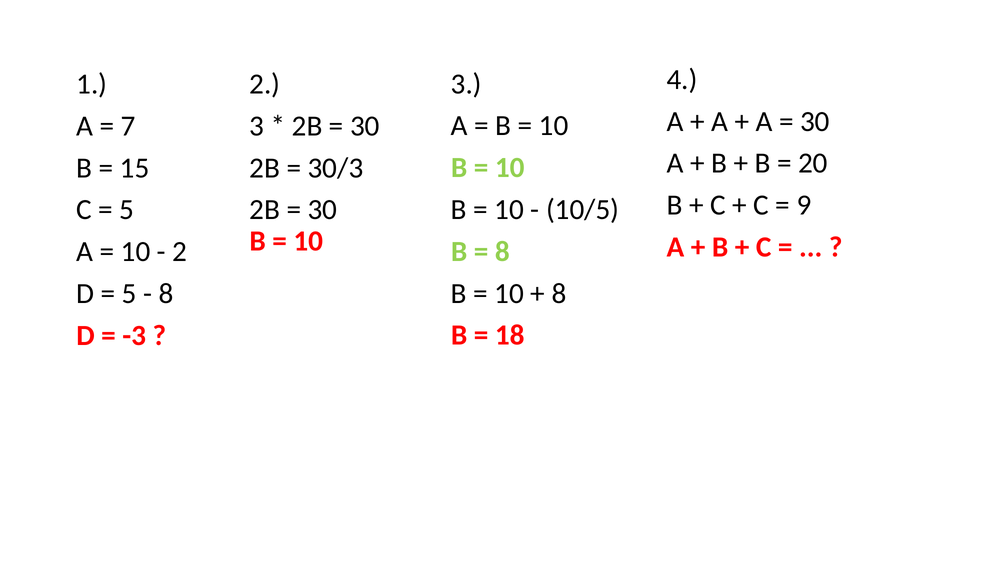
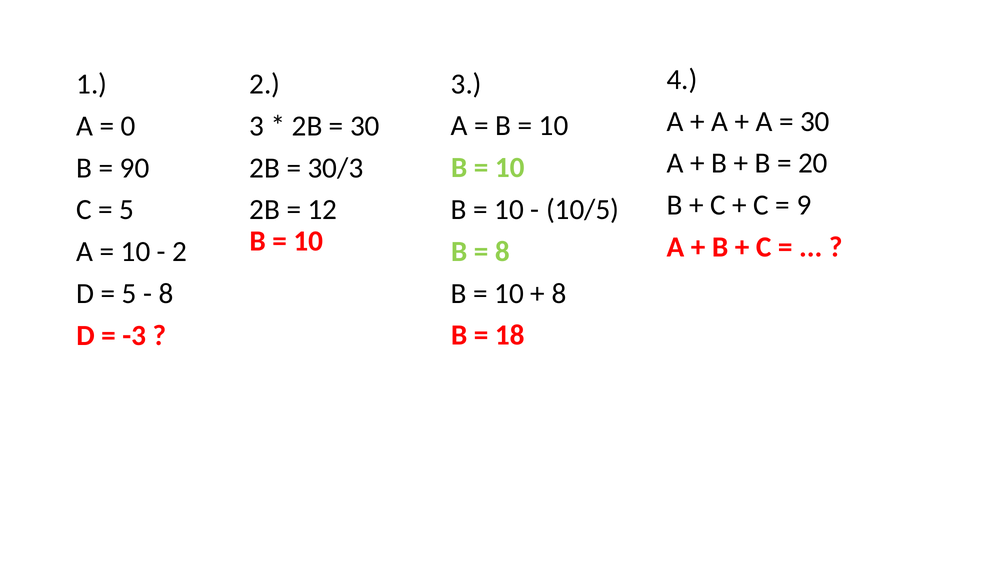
7: 7 -> 0 (128, 126)
15: 15 -> 90 (135, 168)
30: 30 -> 12 (322, 210)
